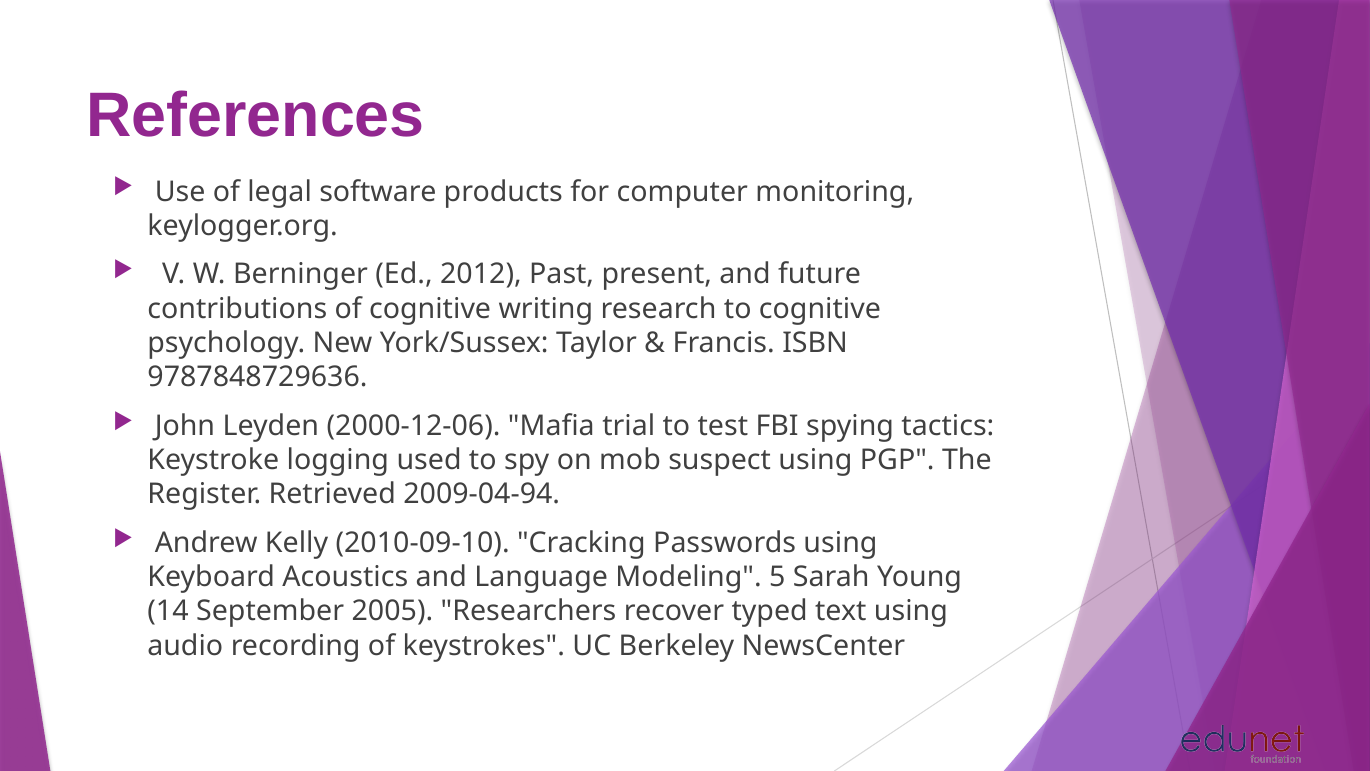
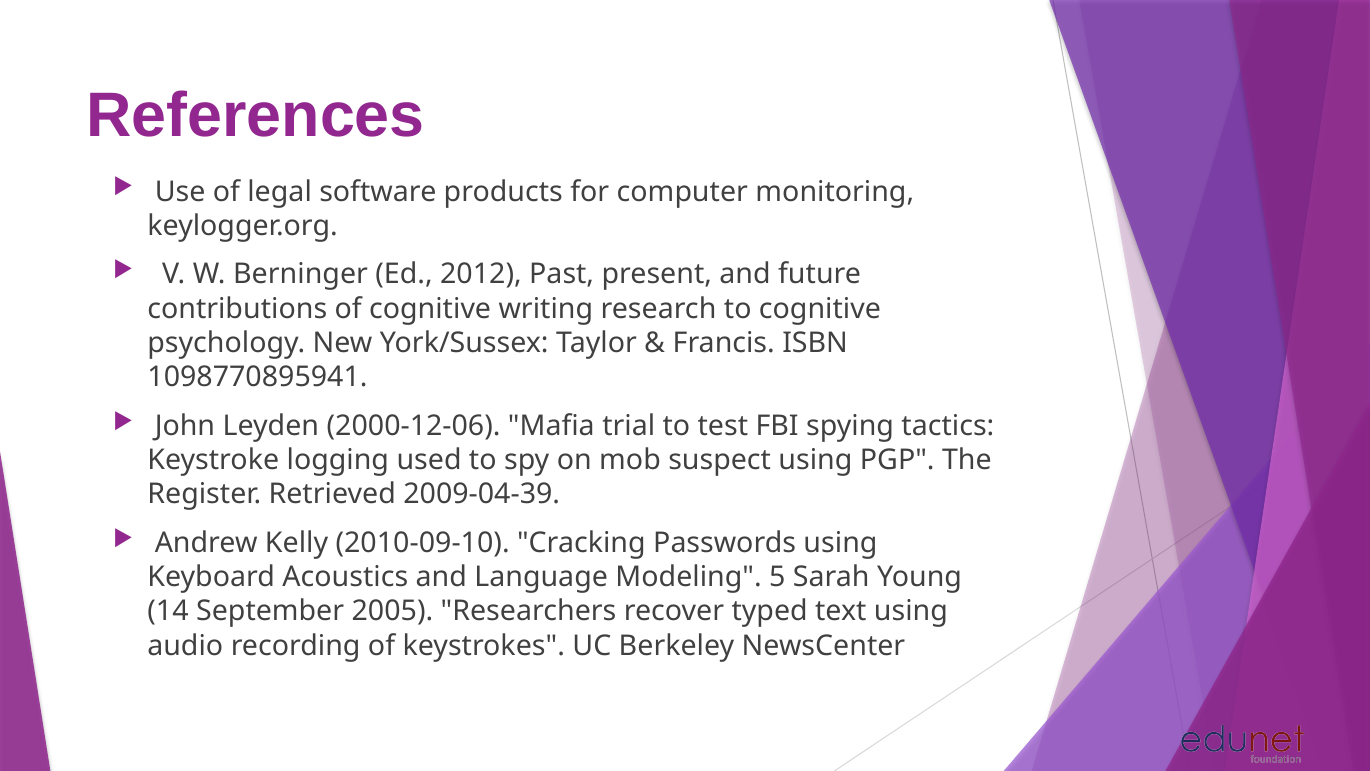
9787848729636: 9787848729636 -> 1098770895941 (257, 377)
2009-04-94: 2009-04-94 -> 2009-04-39 (482, 494)
